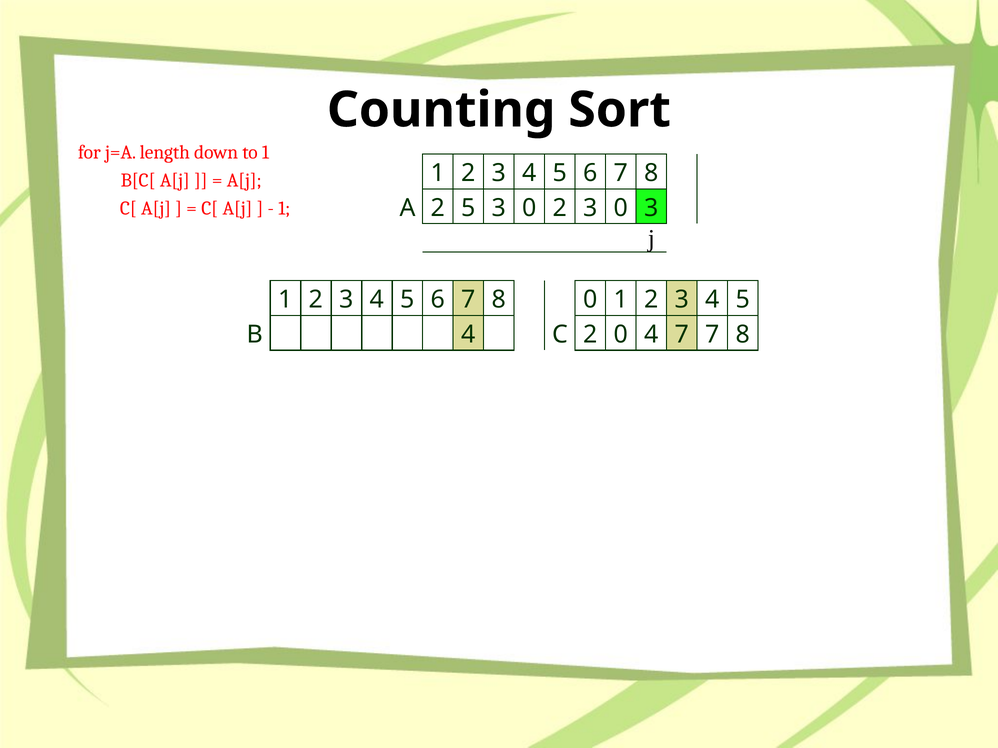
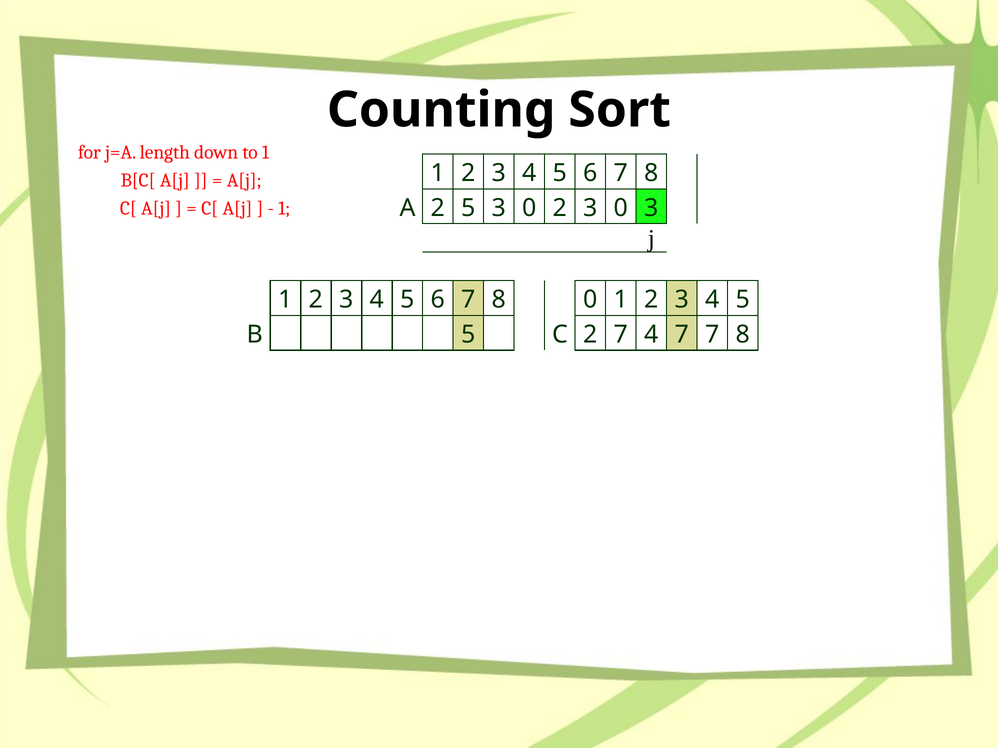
B 4: 4 -> 5 (468, 335)
2 0: 0 -> 7 (621, 335)
